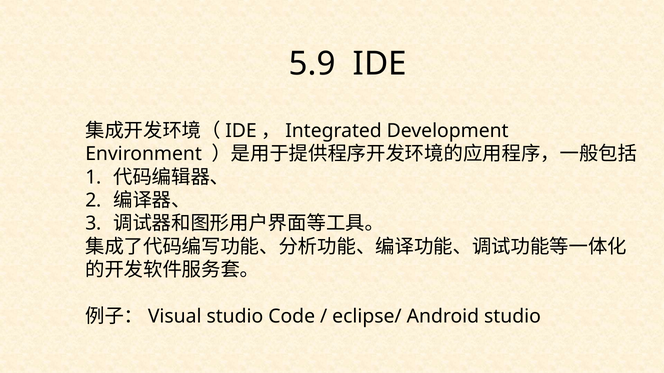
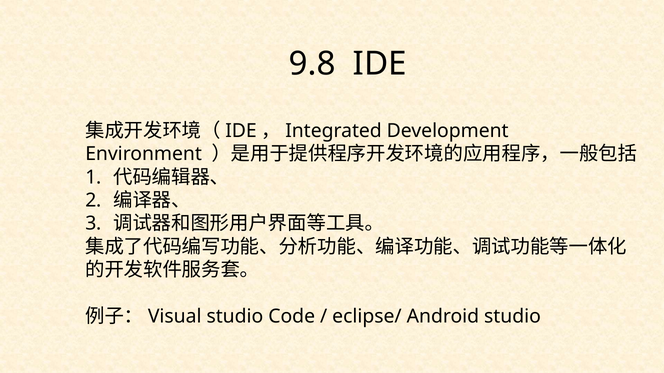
5.9: 5.9 -> 9.8 (312, 64)
